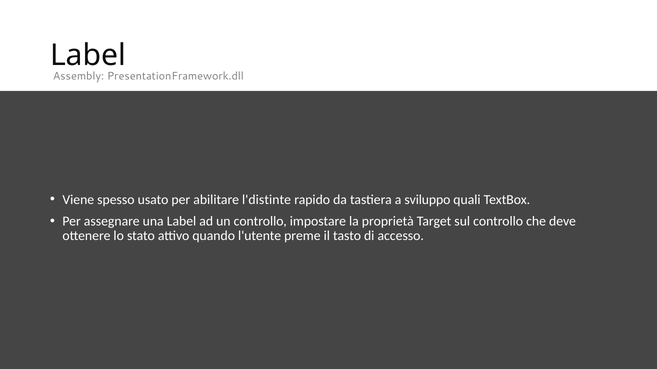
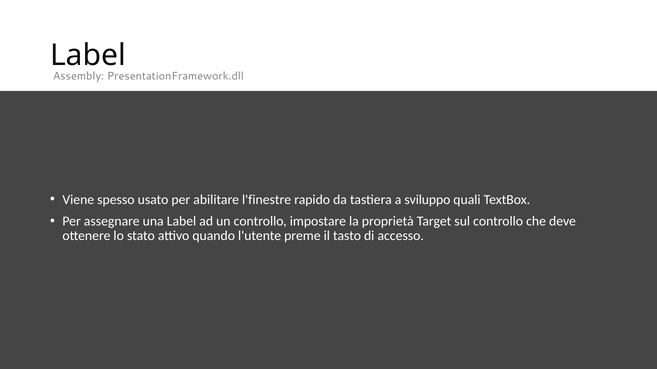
l'distinte: l'distinte -> l'finestre (267, 200)
